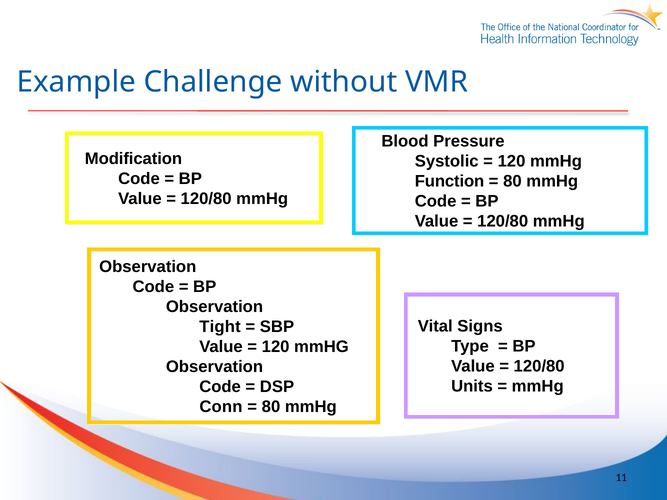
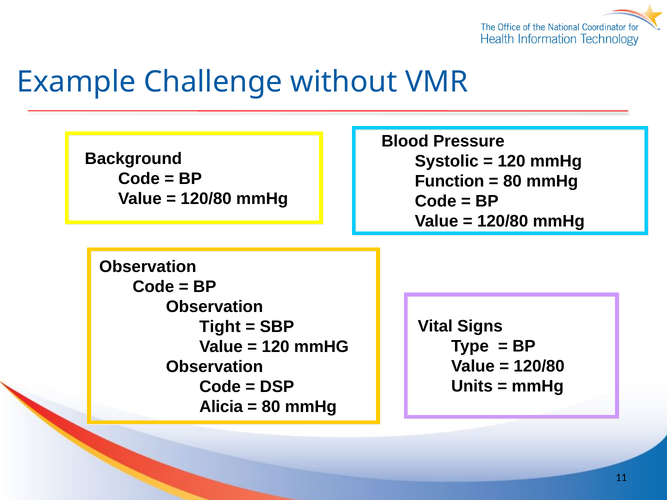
Modification: Modification -> Background (133, 159)
Conn: Conn -> Alicia (221, 407)
